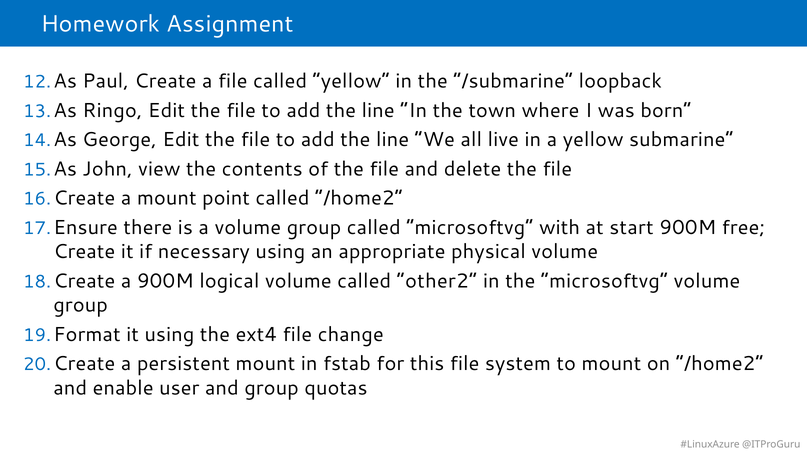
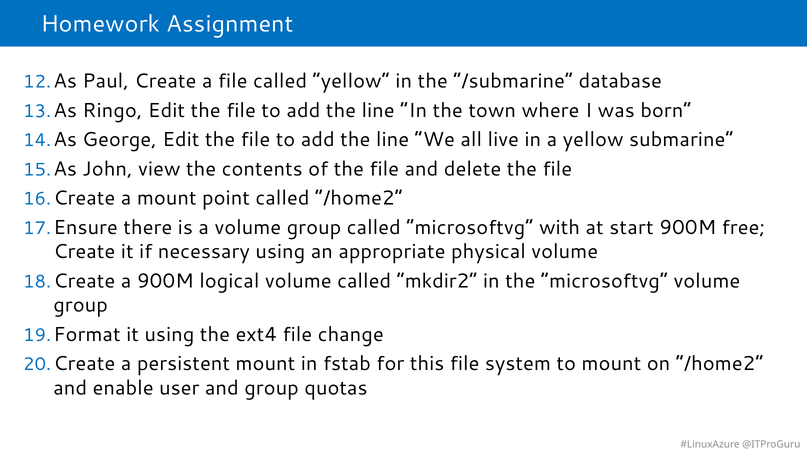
loopback: loopback -> database (620, 81)
other2: other2 -> mkdir2 (437, 281)
